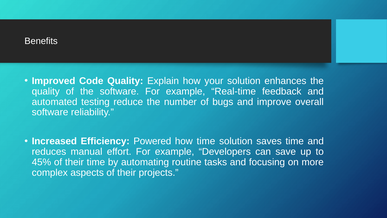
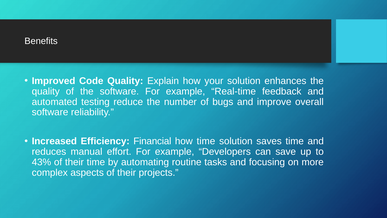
Powered: Powered -> Financial (152, 141)
45%: 45% -> 43% (41, 162)
